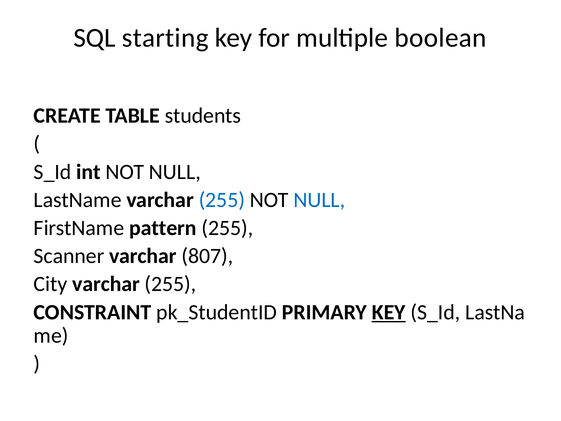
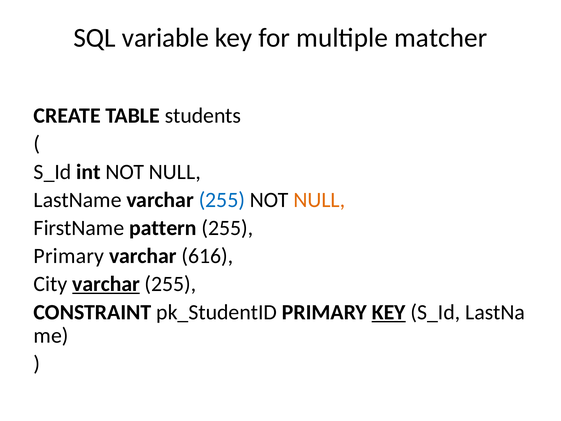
starting: starting -> variable (165, 38)
boolean: boolean -> matcher (441, 38)
NULL colour: blue -> orange (319, 200)
Scanner: Scanner -> Primary (69, 256)
807: 807 -> 616 (207, 256)
varchar underline: none -> present (106, 284)
